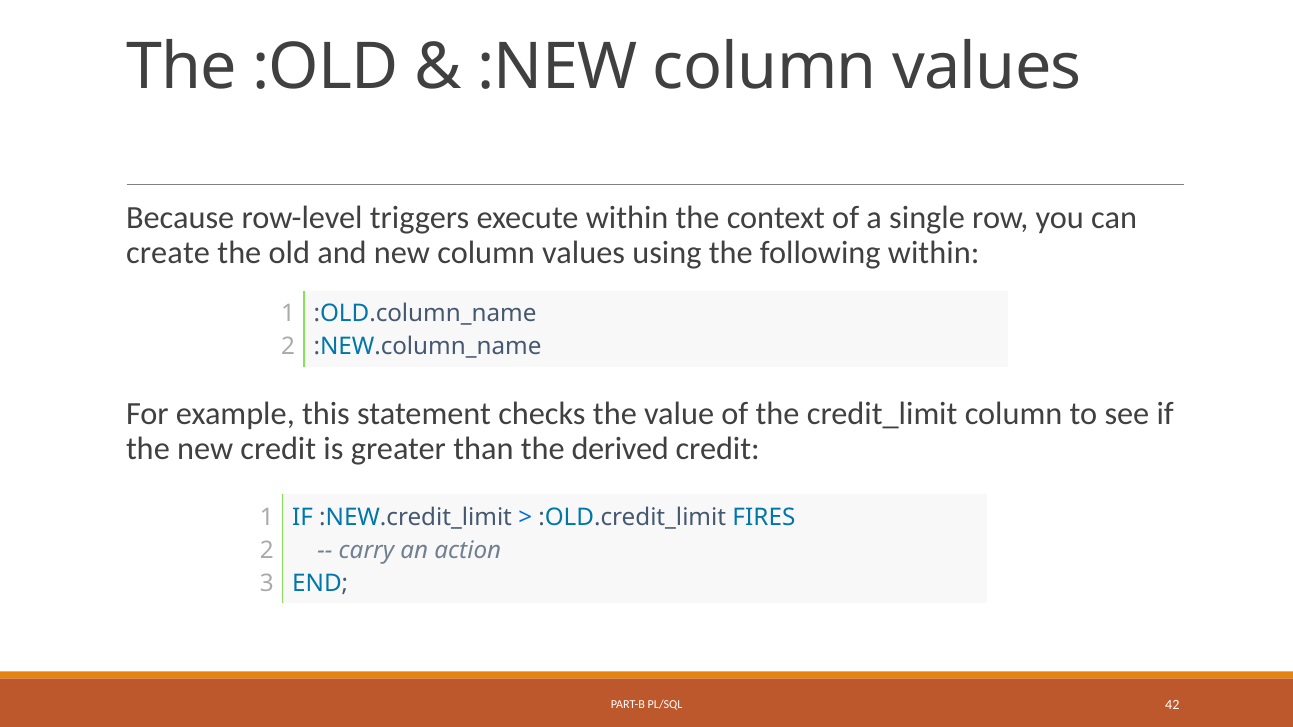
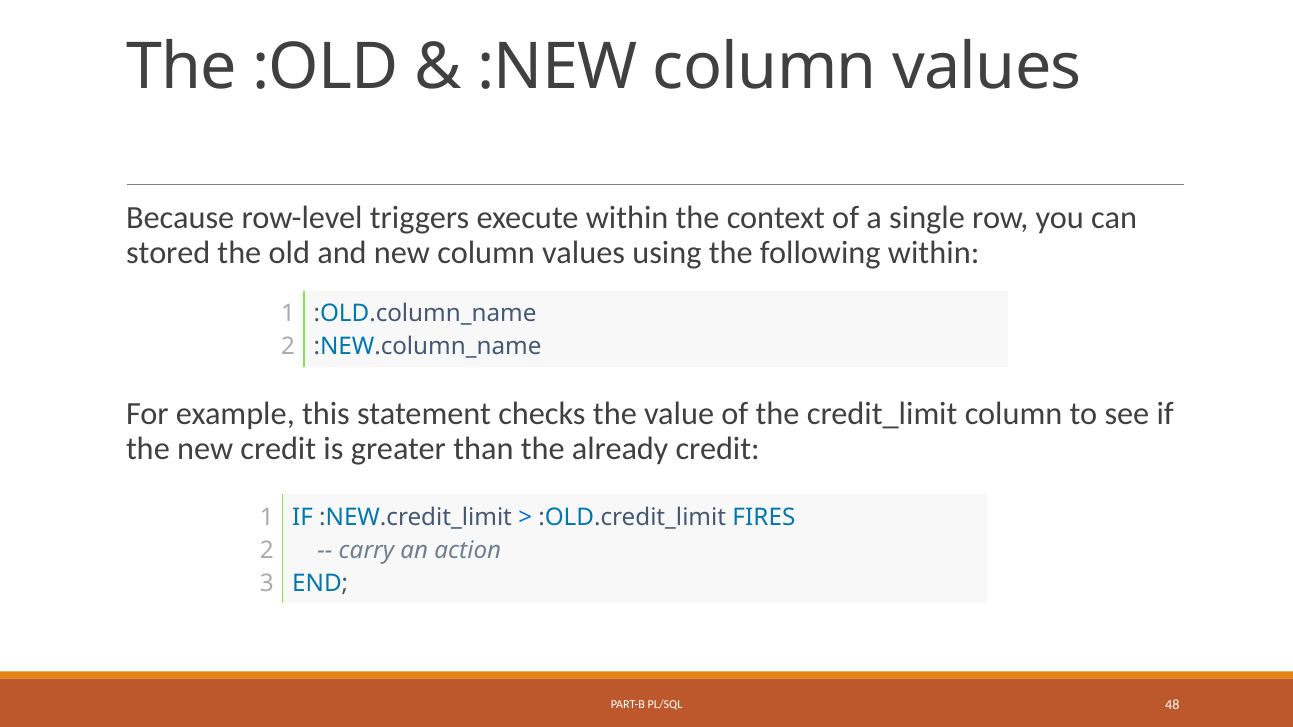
create: create -> stored (168, 253)
derived: derived -> already (620, 449)
42: 42 -> 48 (1172, 705)
